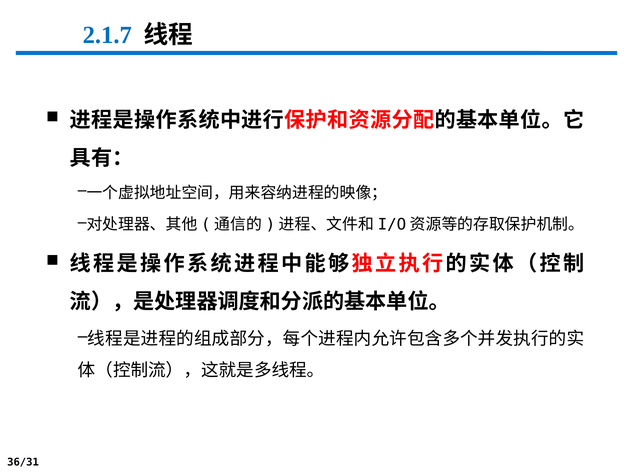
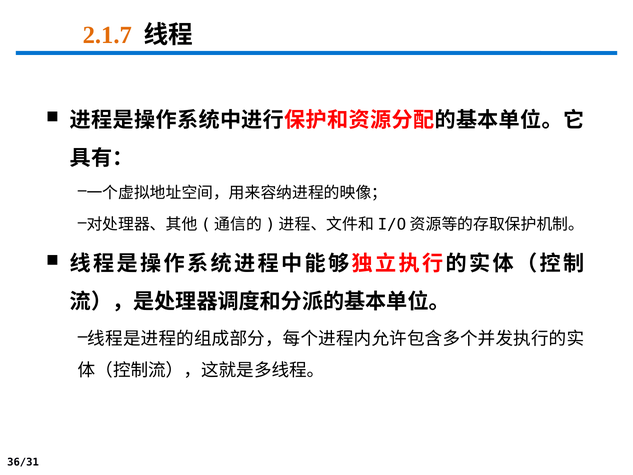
2.1.7 colour: blue -> orange (107, 35)
